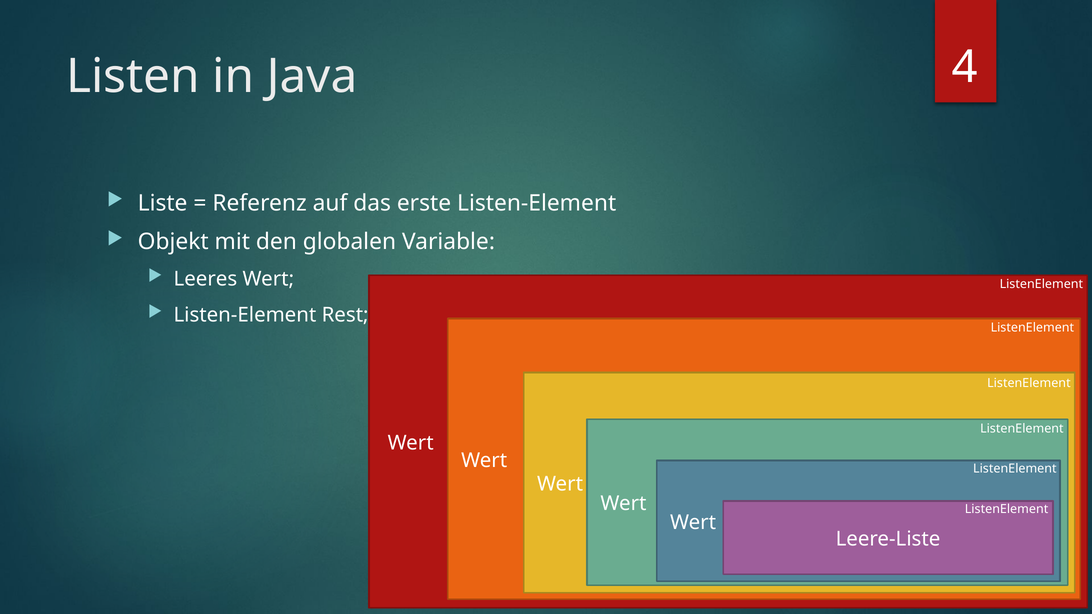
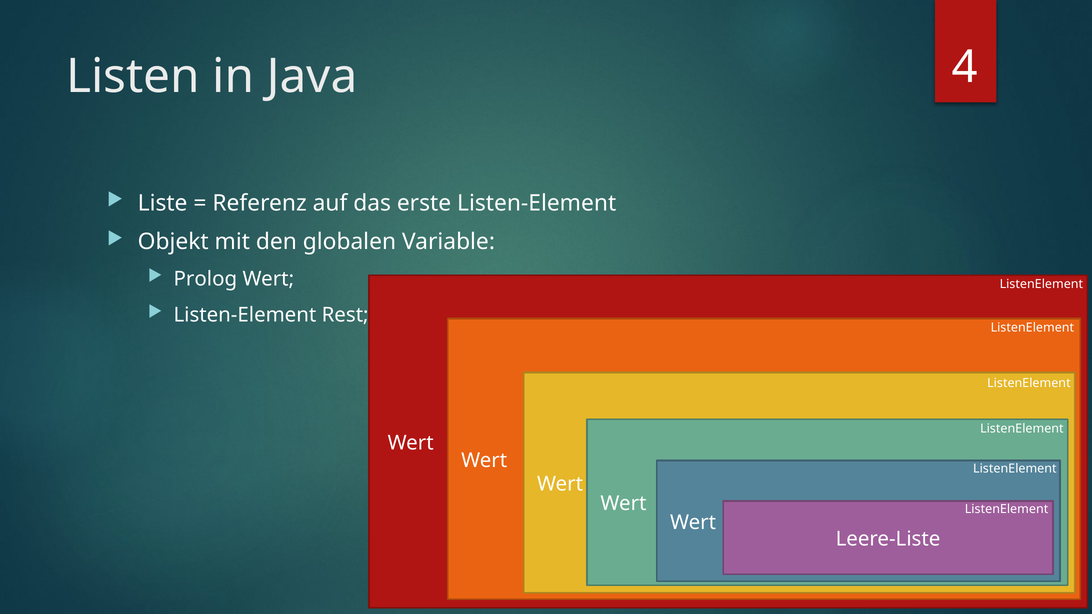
Leeres: Leeres -> Prolog (205, 279)
